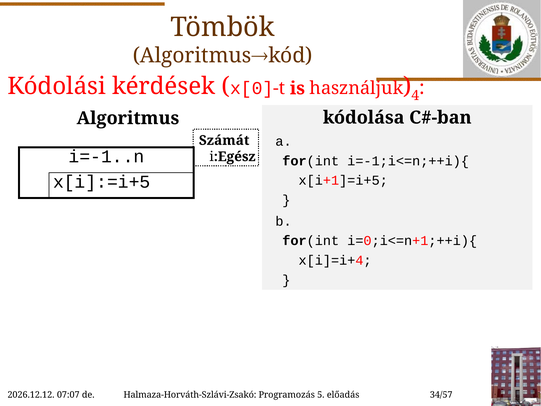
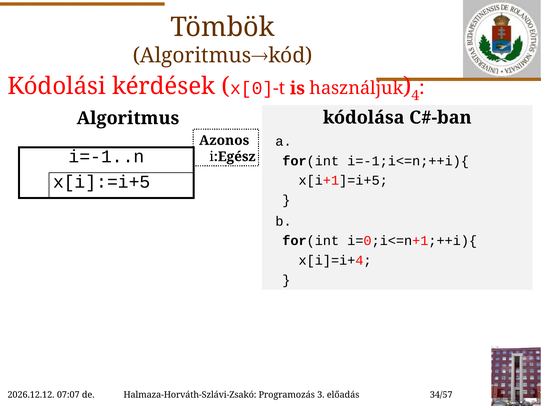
Számát: Számát -> Azonos (224, 140)
5: 5 -> 3 (321, 395)
